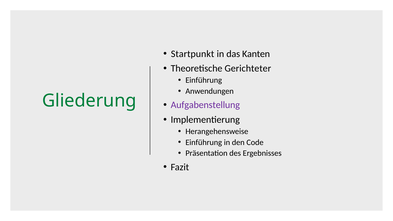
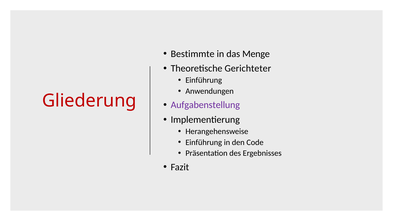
Startpunkt: Startpunkt -> Bestimmte (193, 54)
Kanten: Kanten -> Menge (256, 54)
Gliederung colour: green -> red (89, 101)
